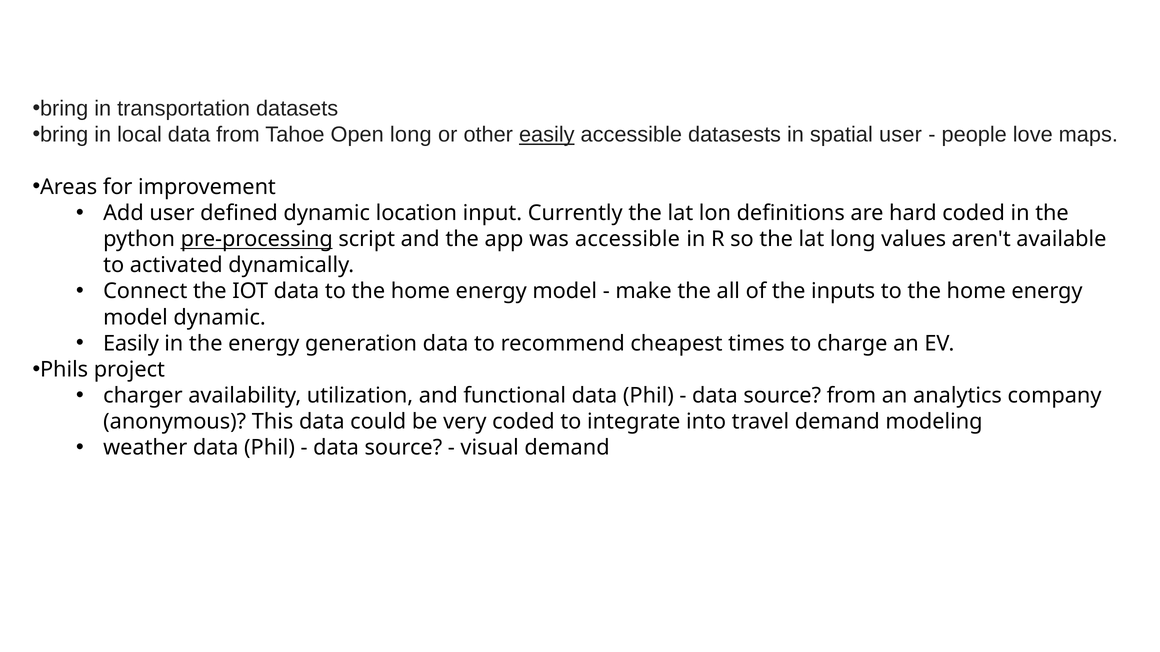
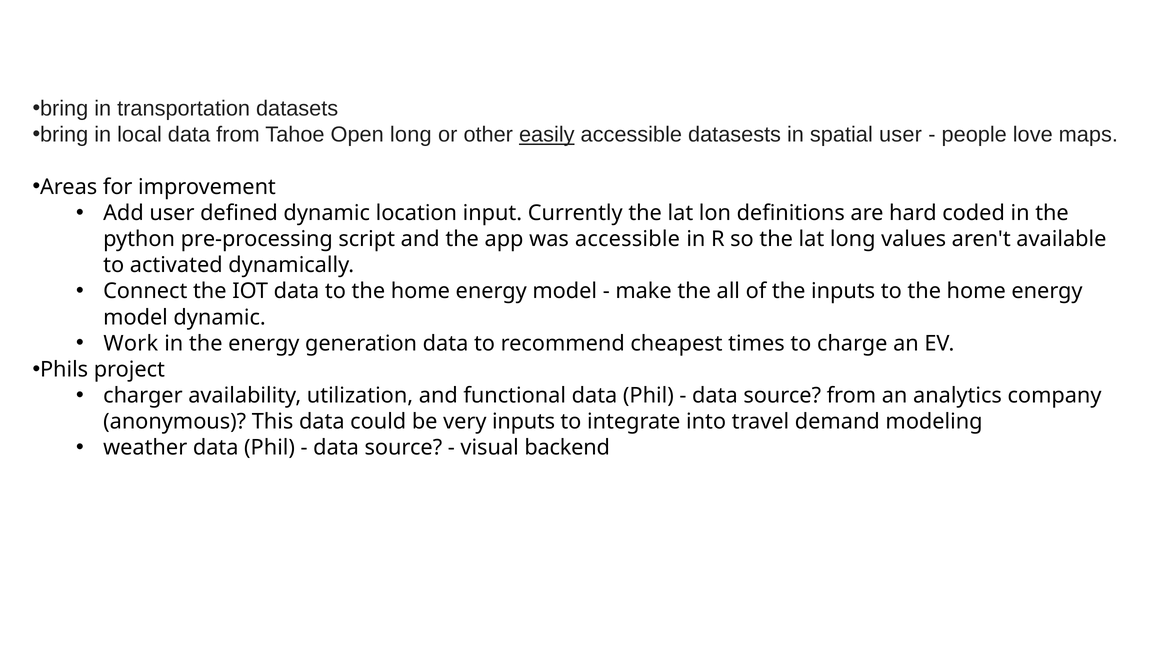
pre-processing underline: present -> none (257, 239)
Easily: Easily -> Work (131, 344)
very coded: coded -> inputs (524, 422)
visual demand: demand -> backend (567, 448)
